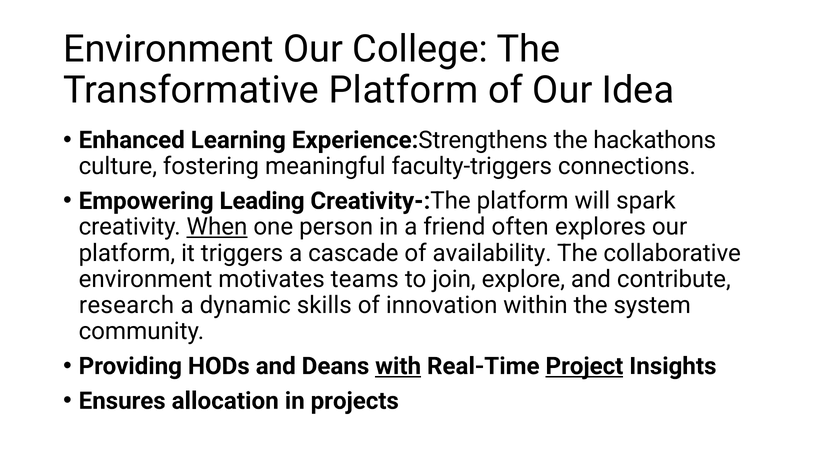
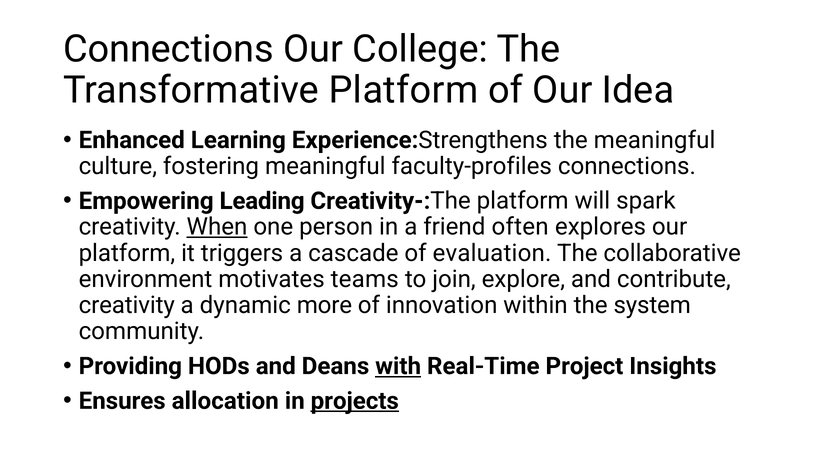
Environment: Environment -> Connections (169, 49)
the hackathons: hackathons -> meaningful (655, 140)
faculty-triggers: faculty-triggers -> faculty-profiles (472, 166)
availability: availability -> evaluation (492, 253)
research: research -> creativity (127, 305)
skills: skills -> more (324, 305)
Project underline: present -> none (584, 366)
projects underline: none -> present (355, 401)
